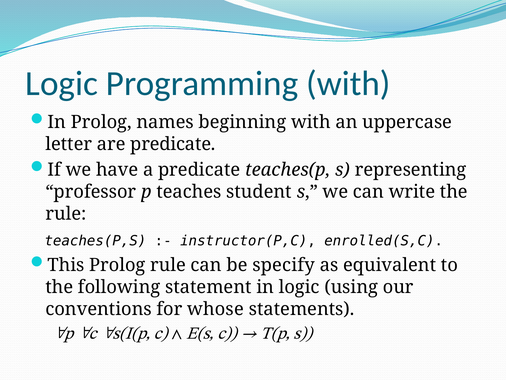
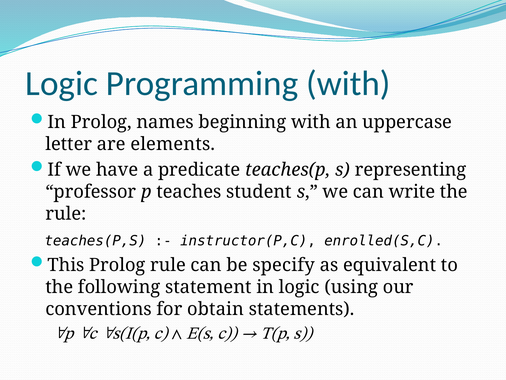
are predicate: predicate -> elements (173, 144)
whose: whose -> obtain (216, 309)
